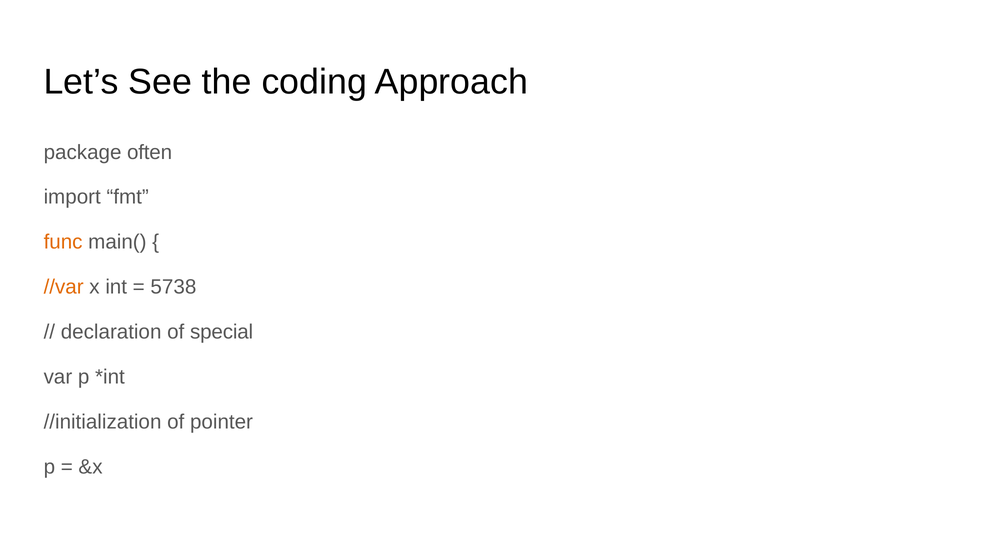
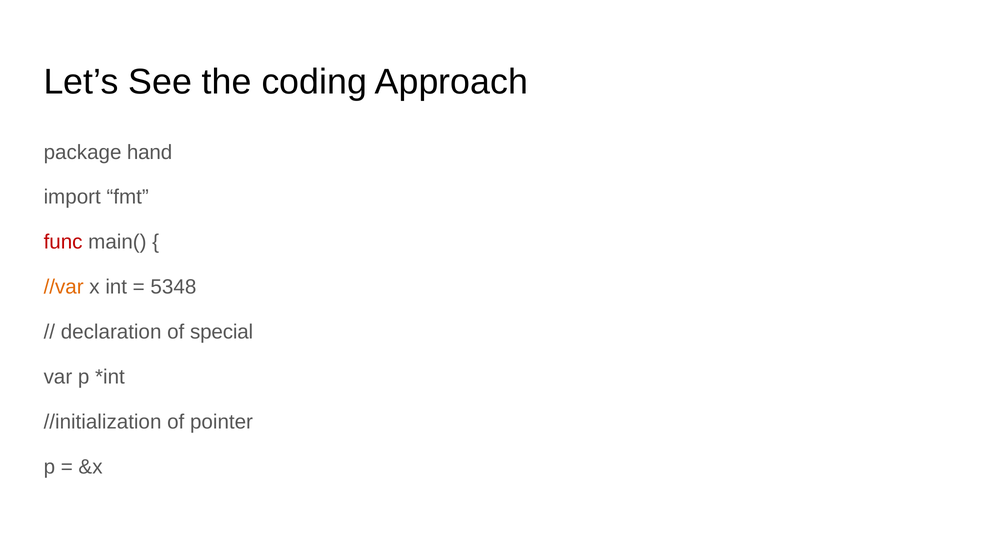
often: often -> hand (150, 152)
func colour: orange -> red (63, 242)
5738: 5738 -> 5348 (173, 287)
